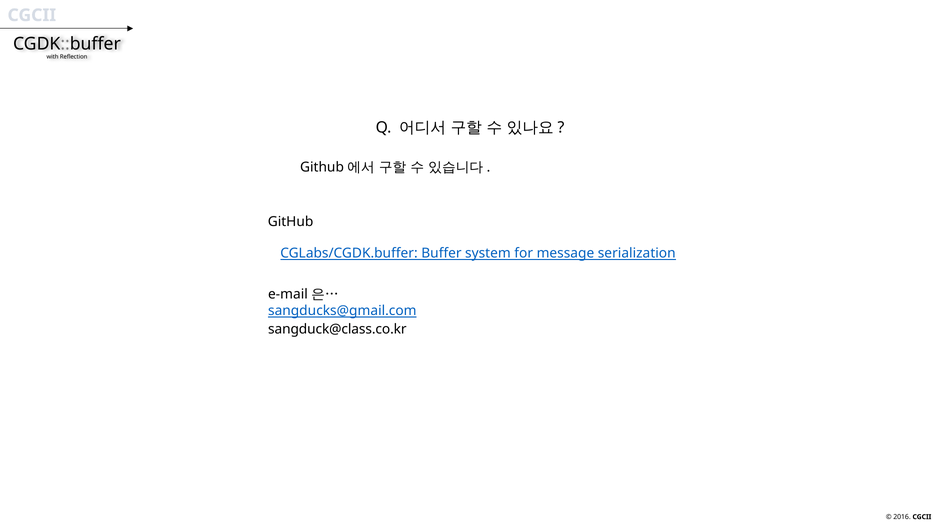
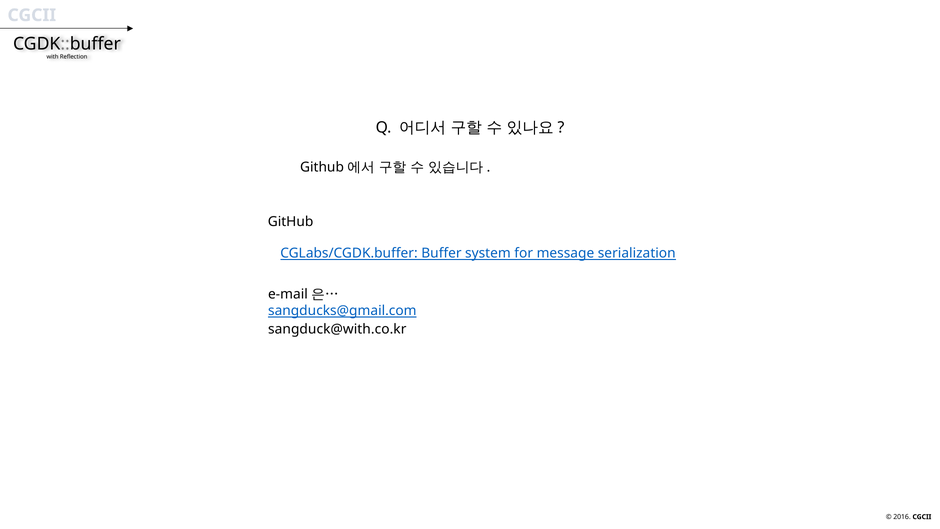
sangduck@class.co.kr: sangduck@class.co.kr -> sangduck@with.co.kr (337, 329)
